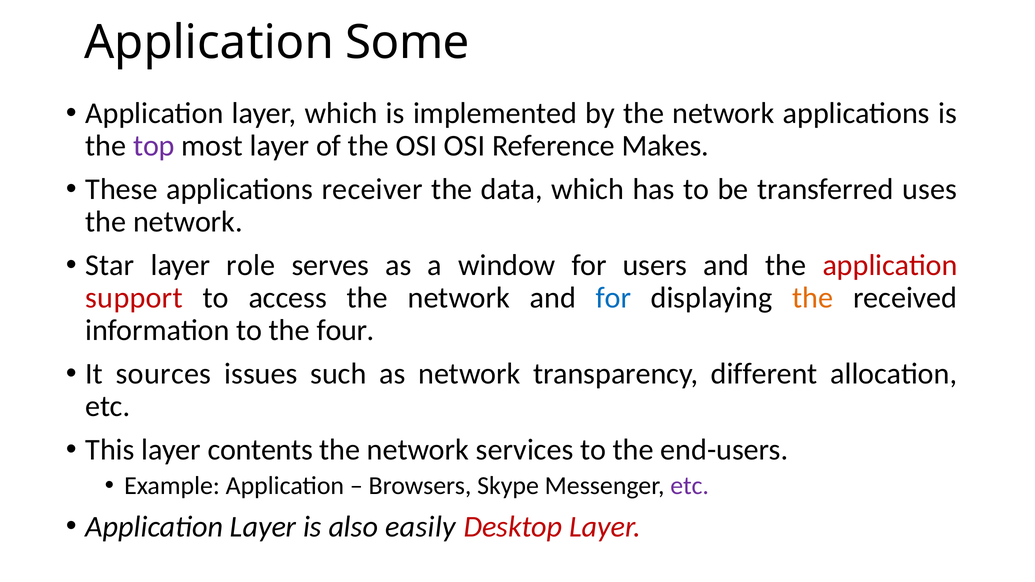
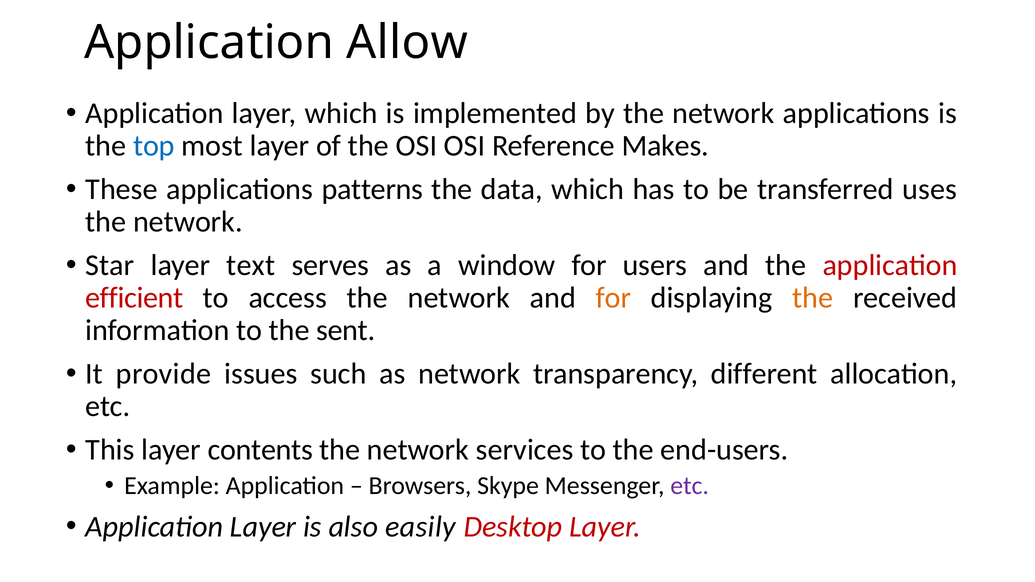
Some: Some -> Allow (407, 43)
top colour: purple -> blue (154, 146)
receiver: receiver -> patterns (372, 189)
role: role -> text (251, 265)
support: support -> efficient (134, 298)
for colour: blue -> orange (613, 298)
four: four -> sent (346, 331)
sources: sources -> provide (164, 374)
